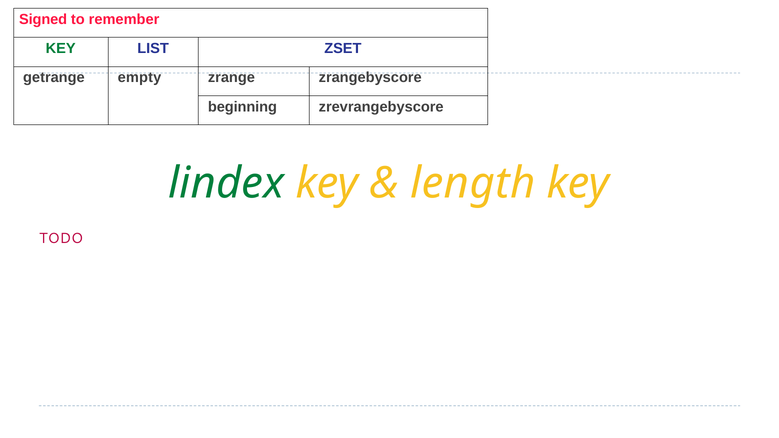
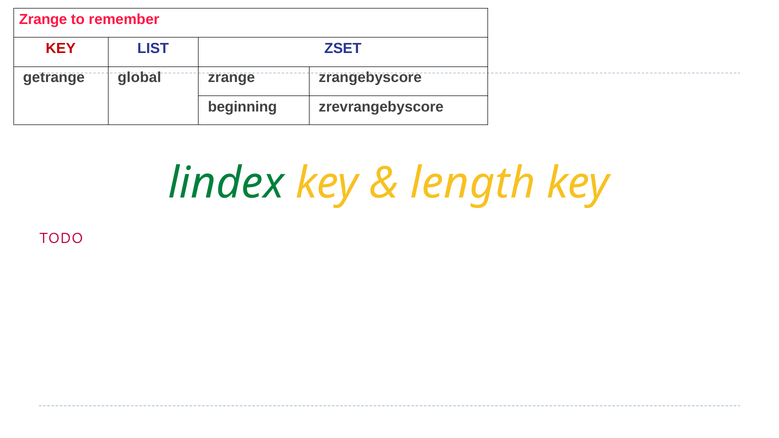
Signed: Signed -> Zrange (43, 19)
KEY colour: green -> red (61, 48)
empty: empty -> global (139, 78)
